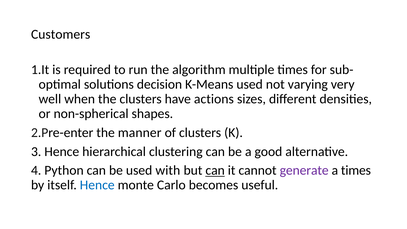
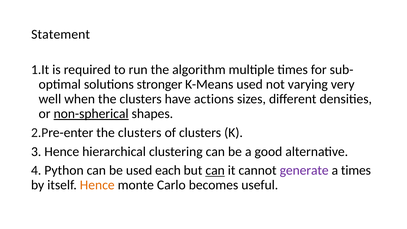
Customers: Customers -> Statement (61, 34)
decision: decision -> stronger (160, 84)
non-spherical underline: none -> present (91, 114)
manner: manner -> clusters (140, 133)
with: with -> each (168, 170)
Hence colour: blue -> orange (97, 185)
